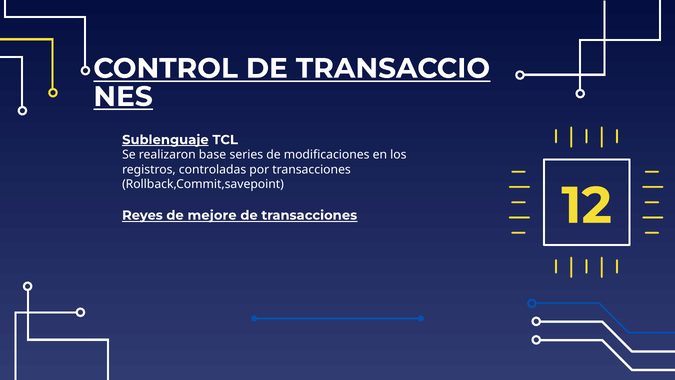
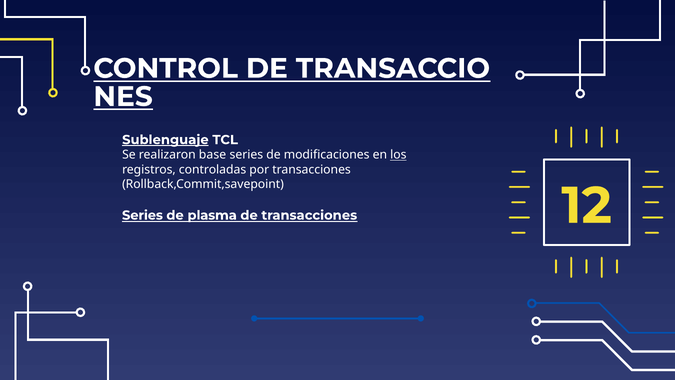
los underline: none -> present (398, 155)
Reyes: Reyes -> Series (142, 215)
mejore: mejore -> plasma (212, 215)
